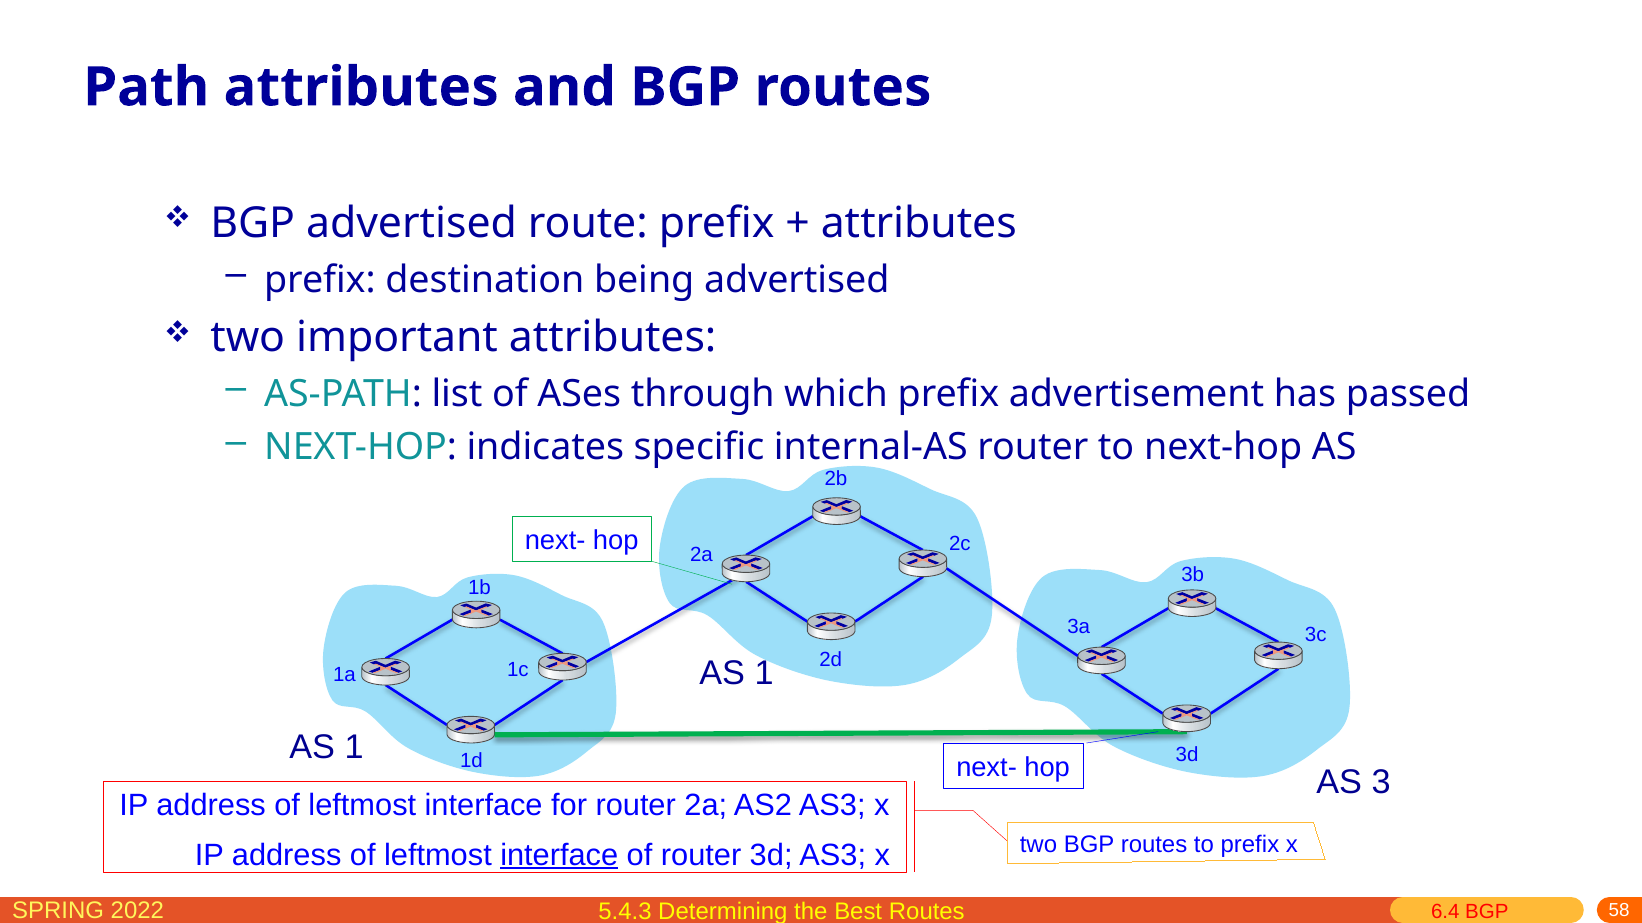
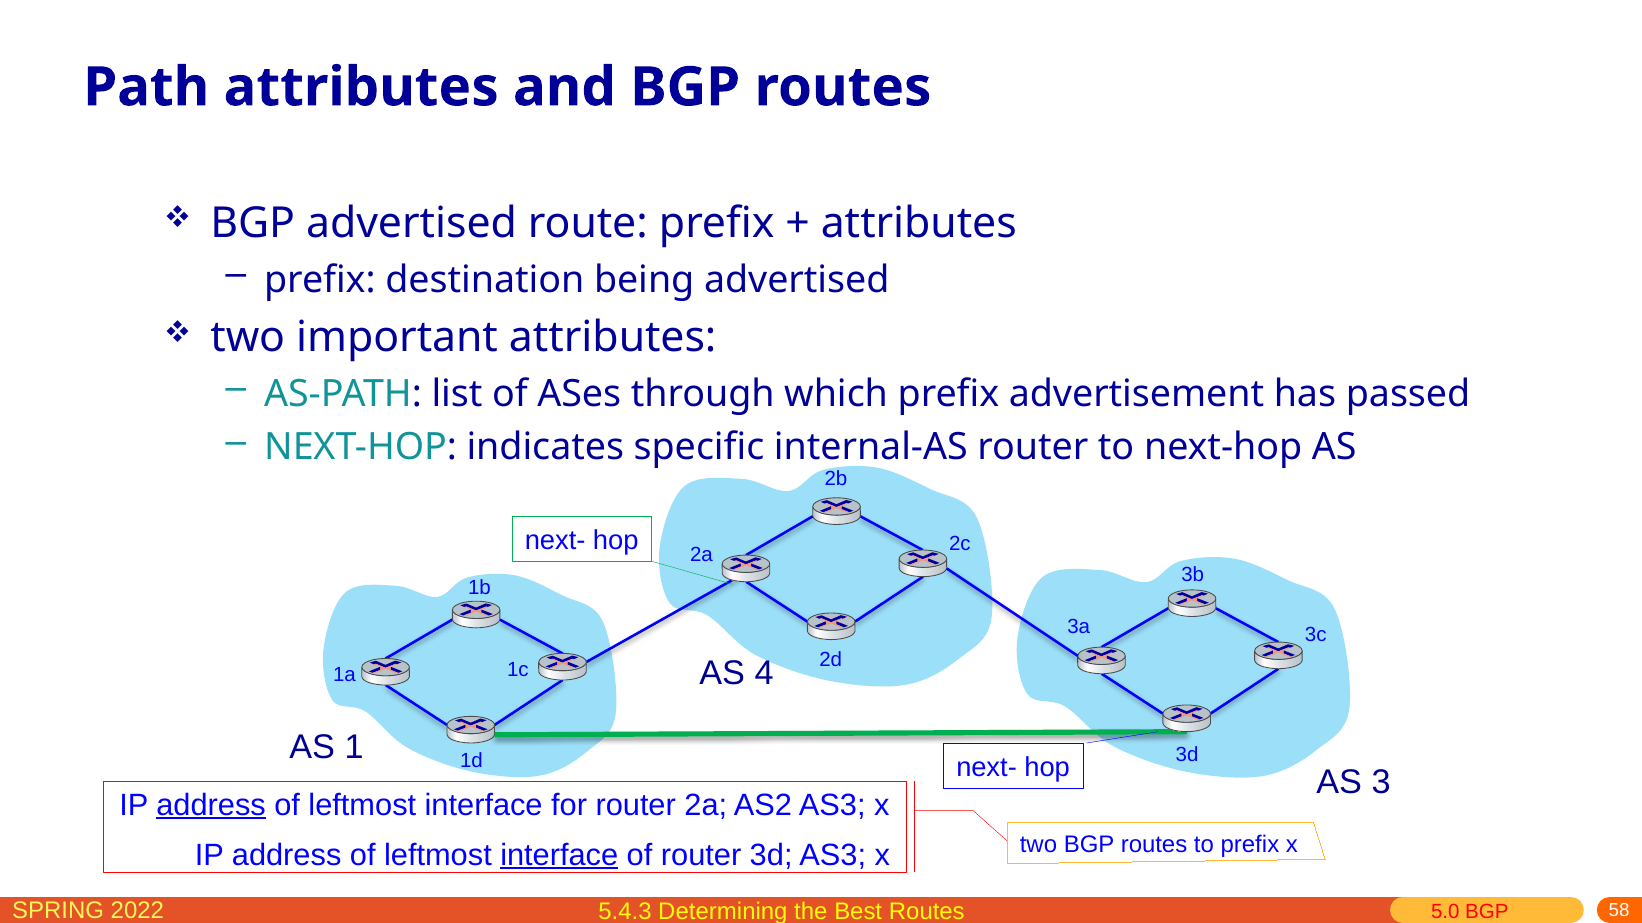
1: 1 -> 4 (764, 674)
address underline: none -> present (211, 806)
6.4: 6.4 -> 5.0 (1445, 912)
